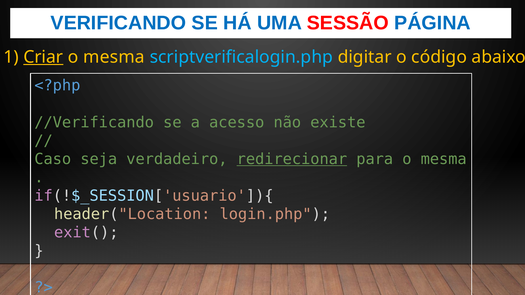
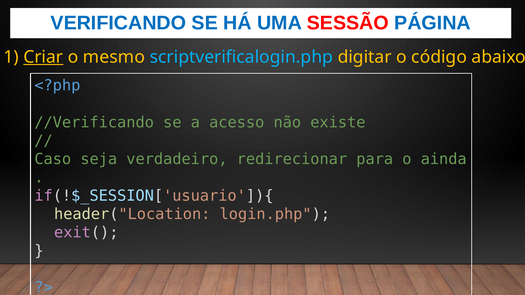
mesma: mesma -> mesmo (114, 57)
redirecionar underline: present -> none (292, 159)
para o mesma: mesma -> ainda (444, 159)
